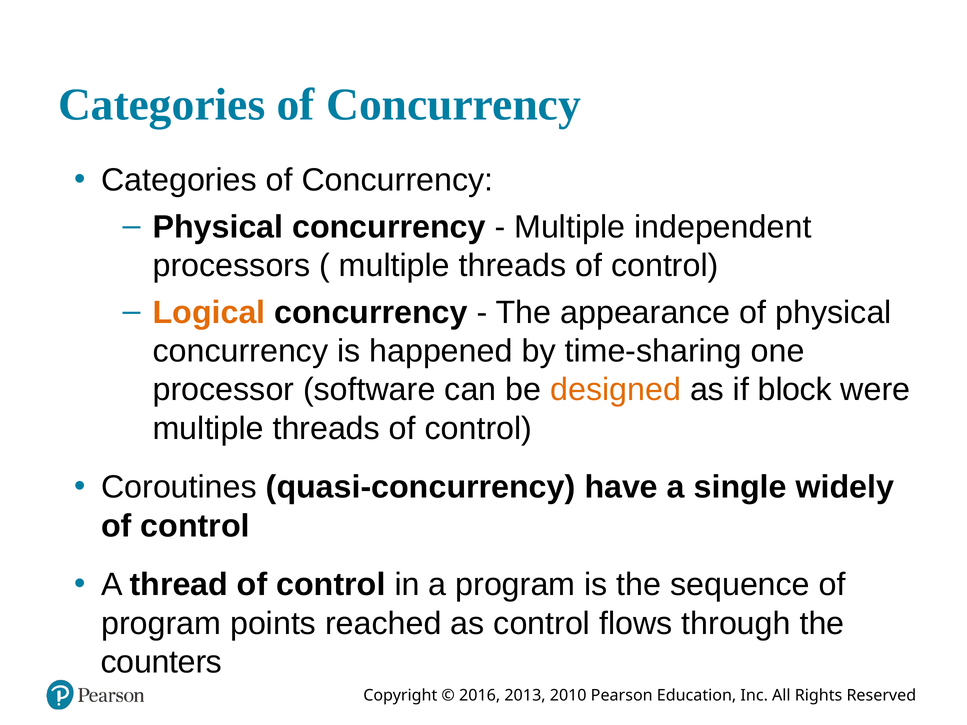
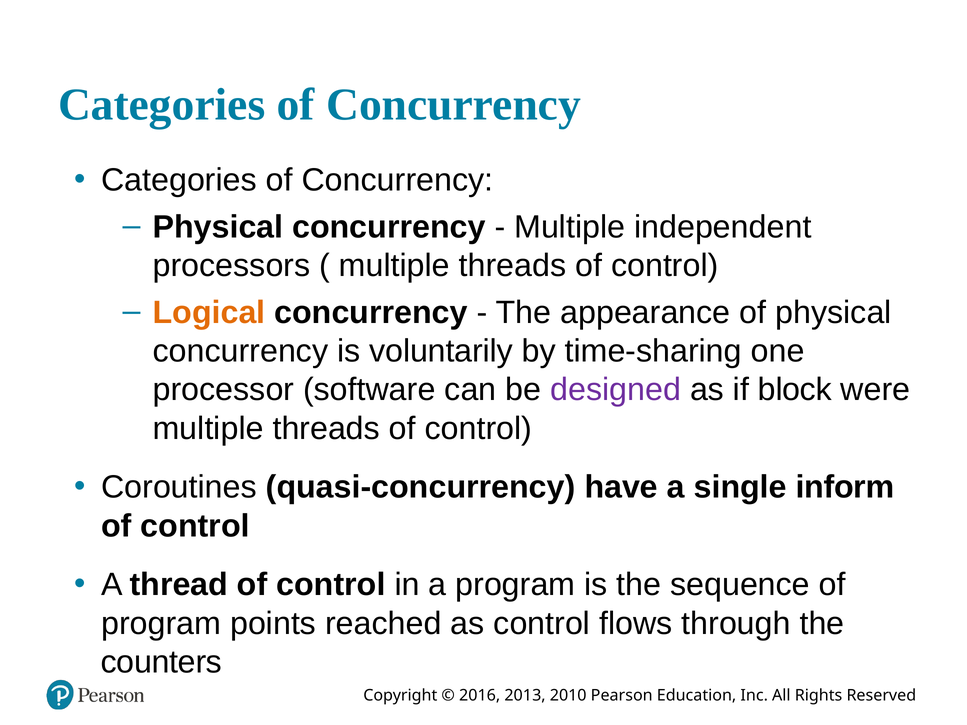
happened: happened -> voluntarily (441, 351)
designed colour: orange -> purple (616, 390)
widely: widely -> inform (845, 487)
